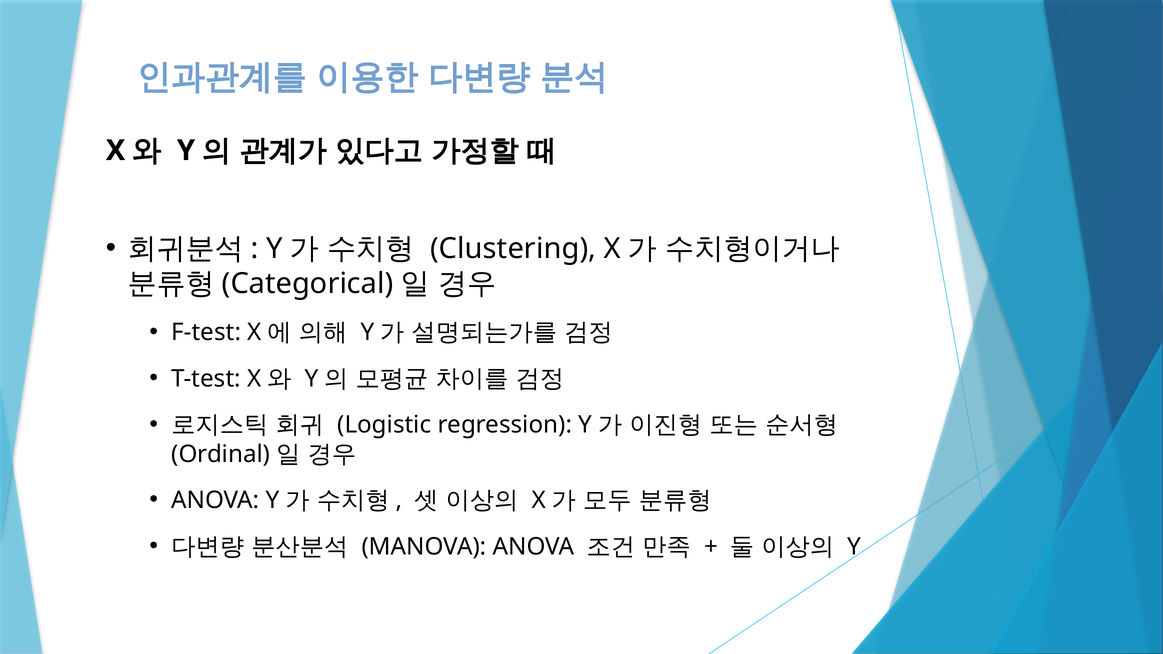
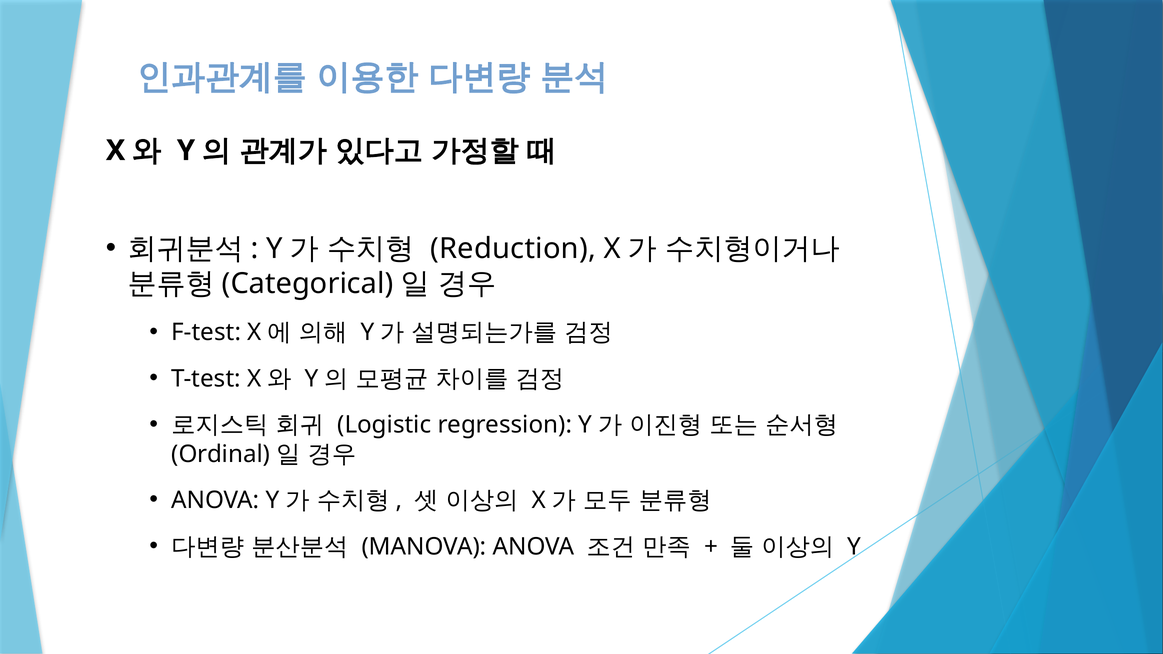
Clustering: Clustering -> Reduction (513, 249)
